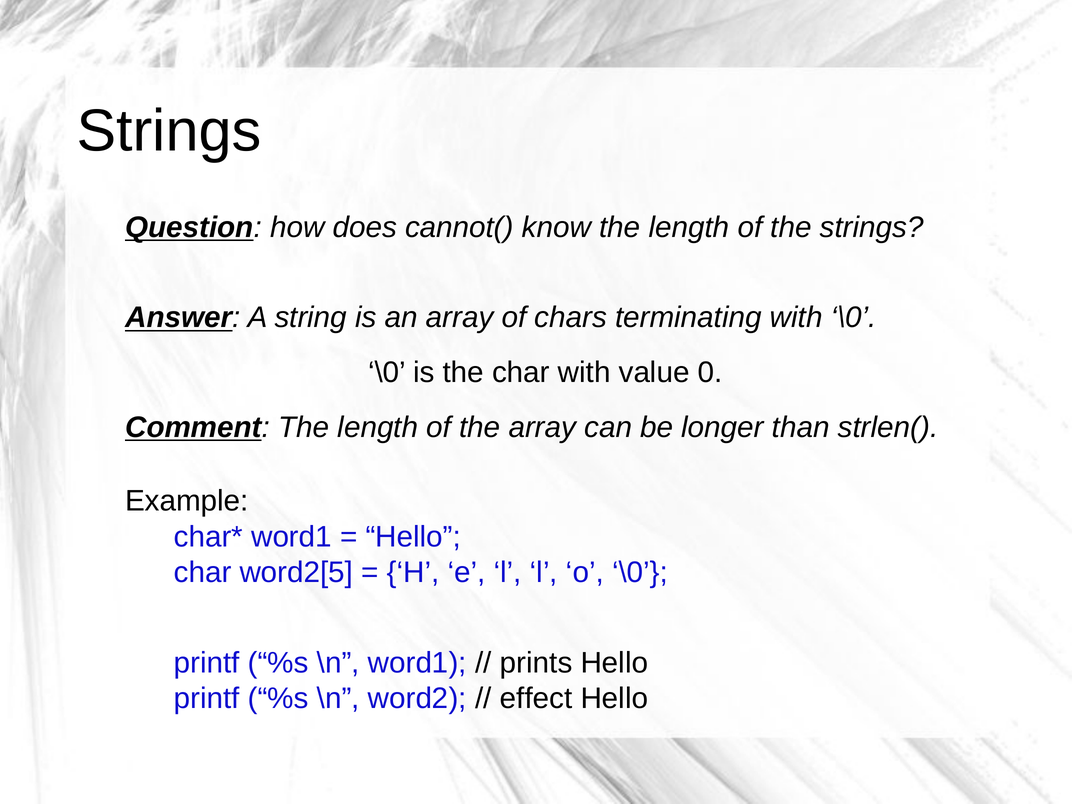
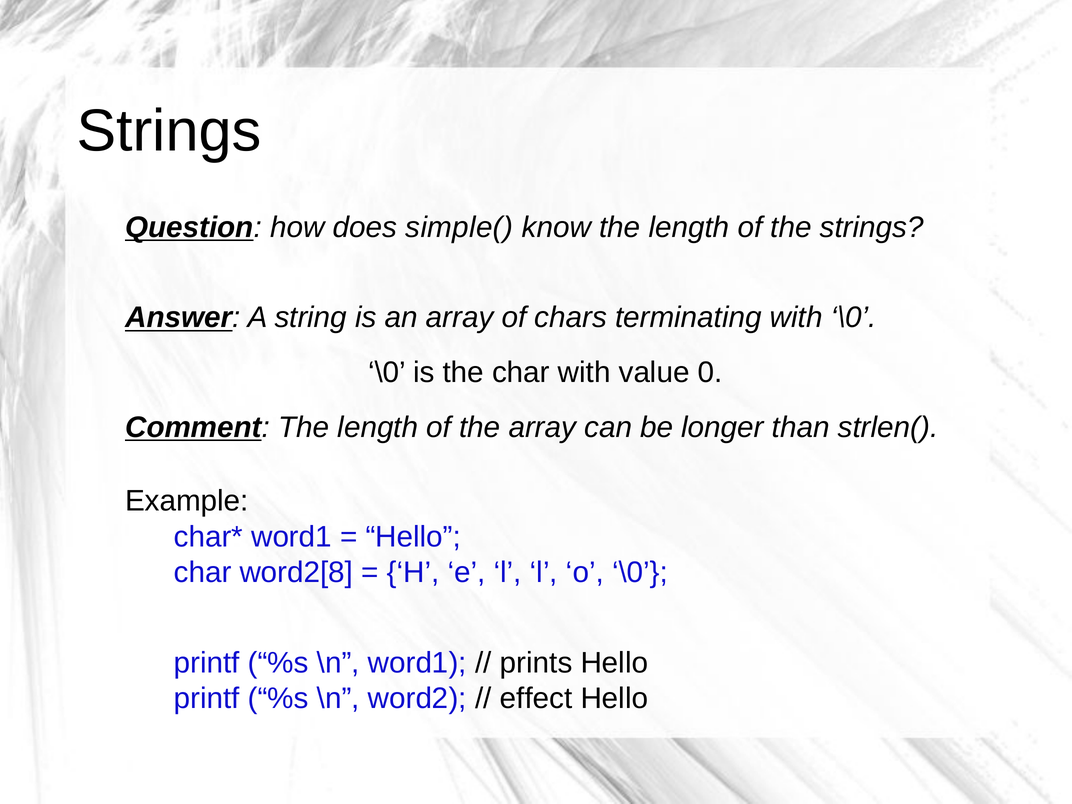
cannot(: cannot( -> simple( (459, 227)
word2[5: word2[5 -> word2[8 (296, 572)
